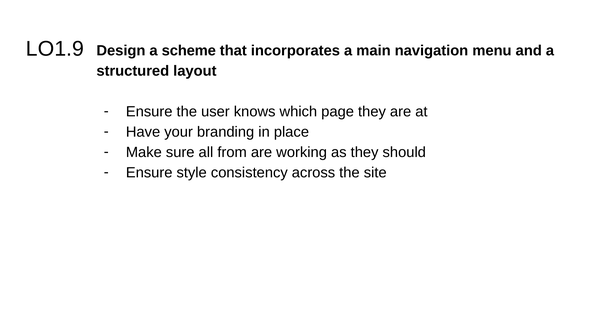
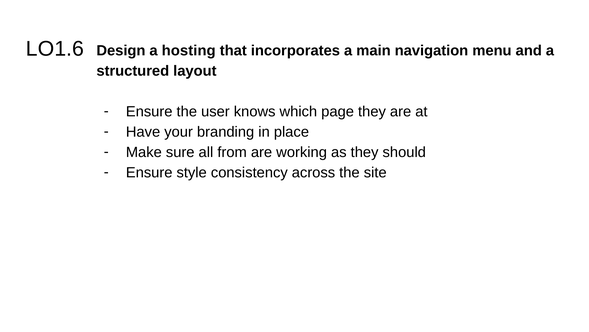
LO1.9: LO1.9 -> LO1.6 (55, 49)
scheme: scheme -> hosting (189, 50)
